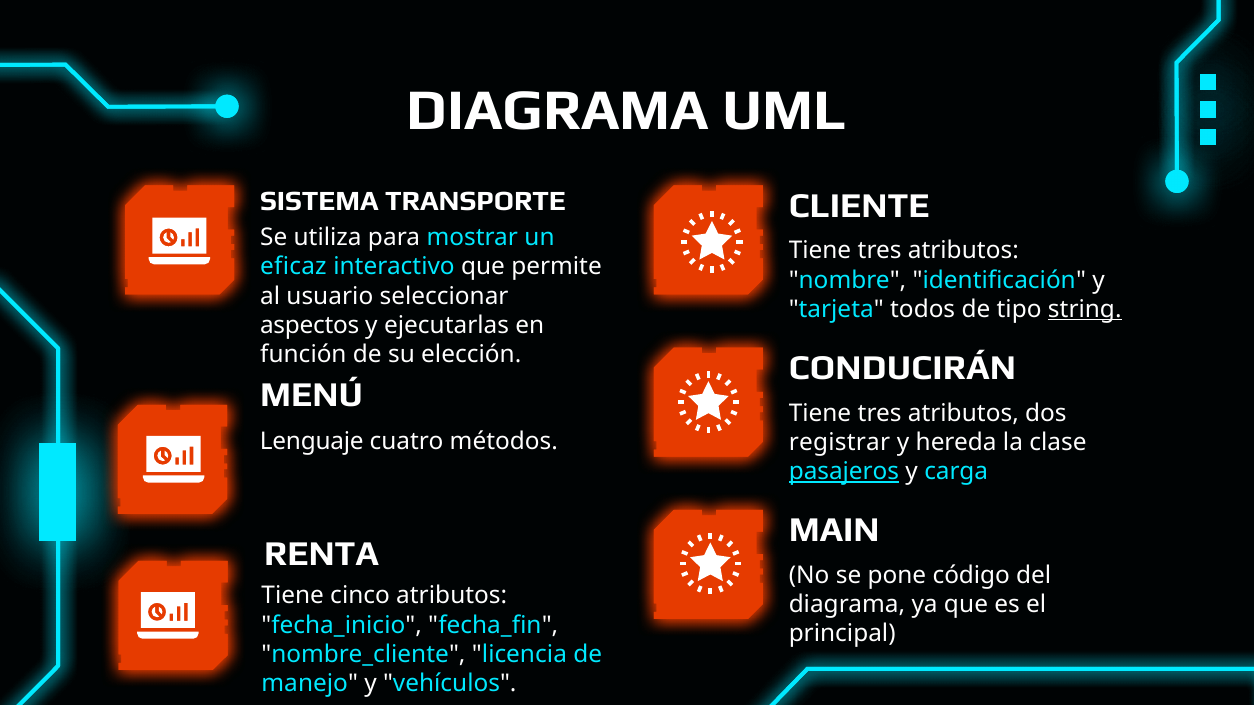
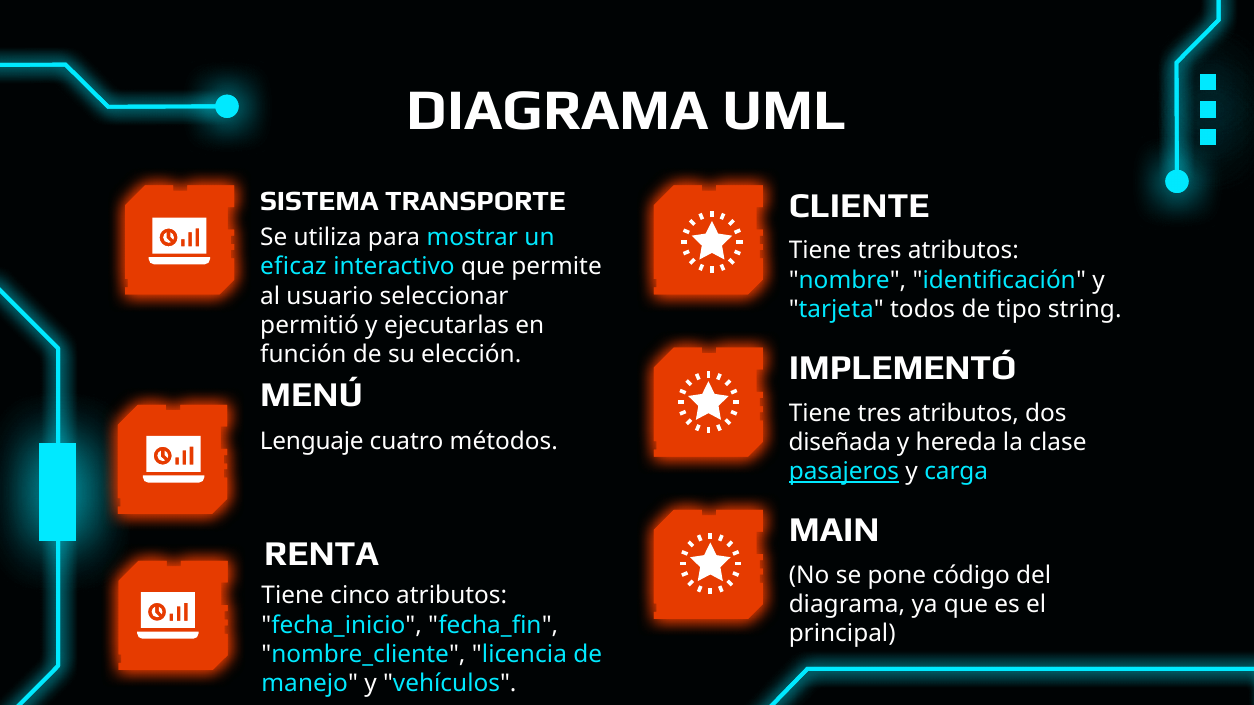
string underline: present -> none (1085, 309)
aspectos: aspectos -> permitió (310, 326)
CONDUCIRÁN: CONDUCIRÁN -> IMPLEMENTÓ (903, 368)
registrar: registrar -> diseñada (840, 443)
